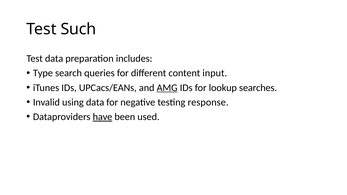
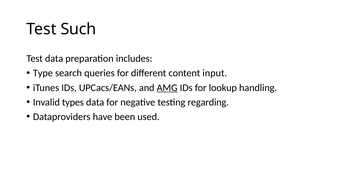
searches: searches -> handling (258, 88)
using: using -> types (73, 102)
response: response -> regarding (208, 102)
have underline: present -> none (103, 117)
